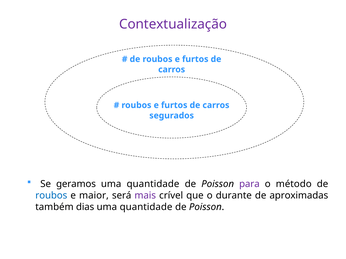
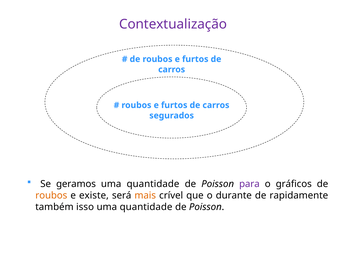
método: método -> gráficos (294, 184)
roubos colour: blue -> orange (51, 196)
maior: maior -> existe (94, 196)
mais colour: purple -> orange (145, 196)
aproximadas: aproximadas -> rapidamente (299, 196)
dias: dias -> isso (85, 207)
